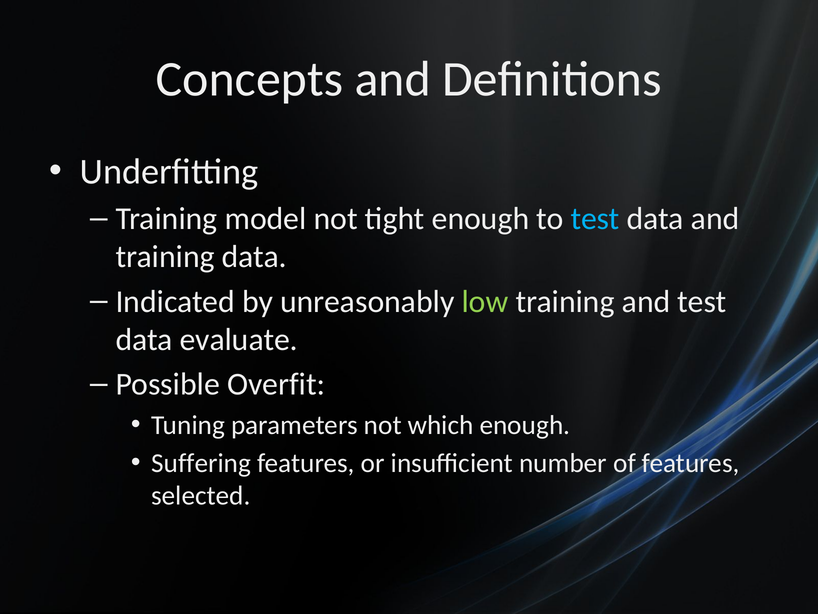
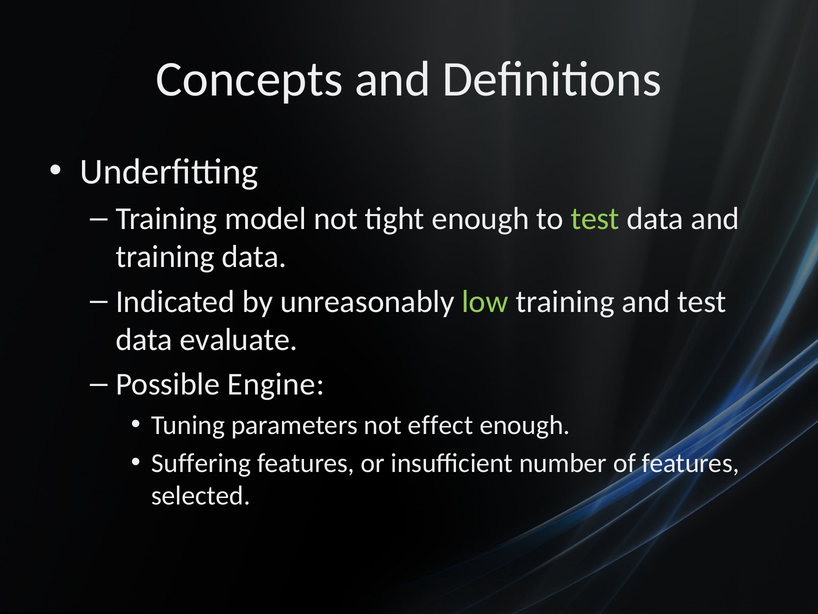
test colour: light blue -> light green (595, 219)
Overfit: Overfit -> Engine (276, 384)
which: which -> effect (441, 425)
